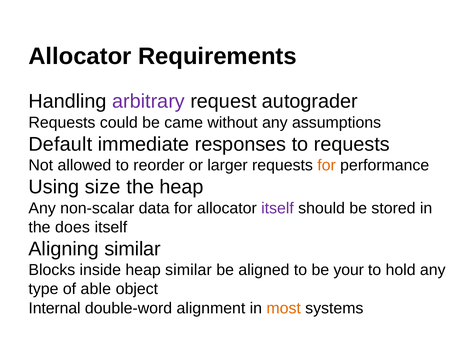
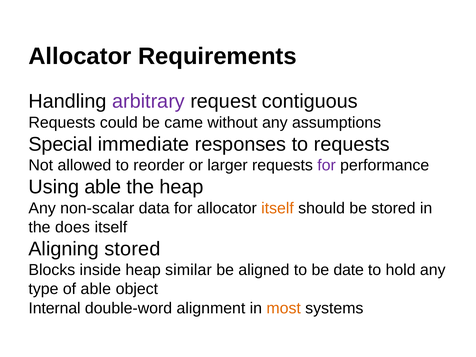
autograder: autograder -> contiguous (310, 101)
Default: Default -> Special (60, 144)
for colour: orange -> purple (327, 165)
Using size: size -> able (103, 187)
itself colour: purple -> orange (278, 208)
Aligning similar: similar -> stored (132, 249)
your: your -> date (349, 270)
